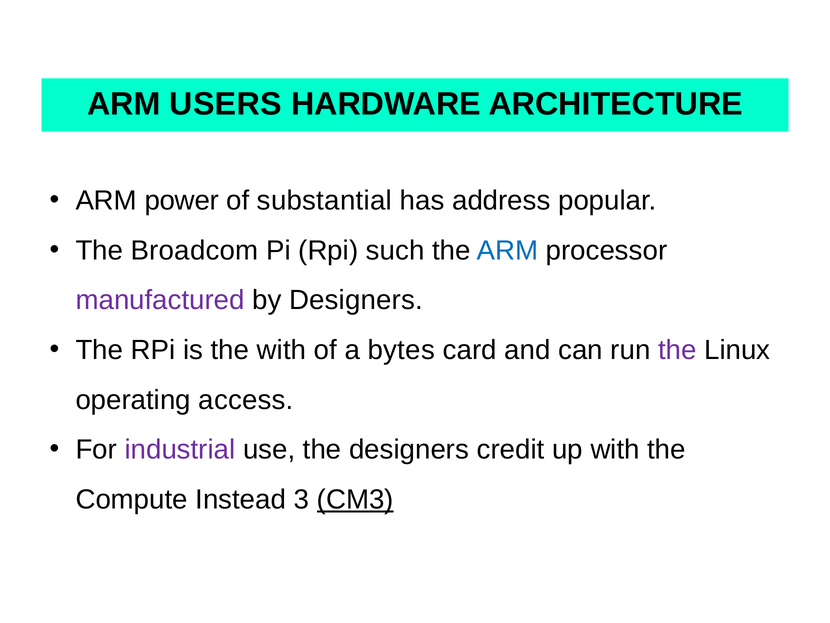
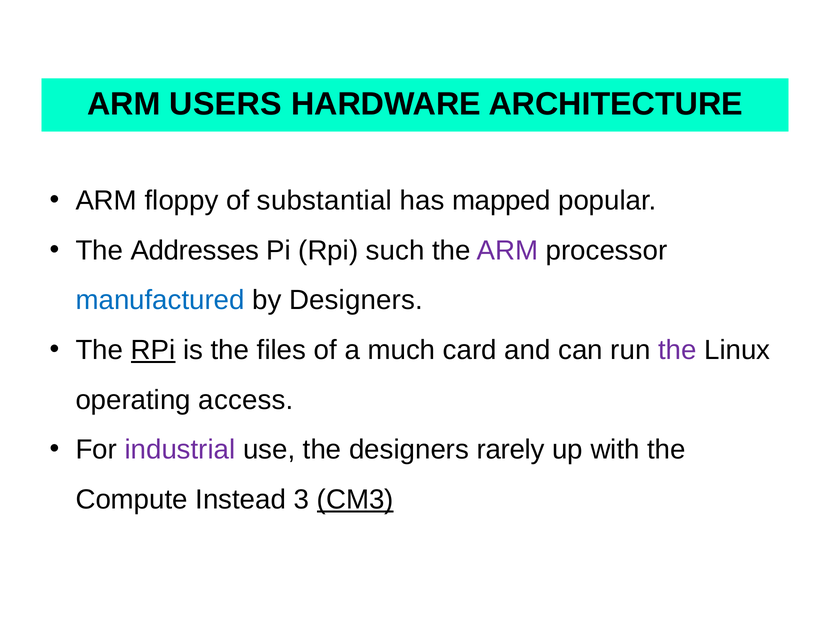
power: power -> floppy (182, 200)
address: address -> mapped (501, 200)
Broadcom: Broadcom -> Addresses (195, 250)
ARM colour: blue -> purple (507, 250)
manufactured colour: purple -> blue (160, 300)
RPi underline: none -> present (153, 350)
the with: with -> files (282, 350)
bytes: bytes -> much (401, 350)
credit: credit -> rarely (511, 449)
